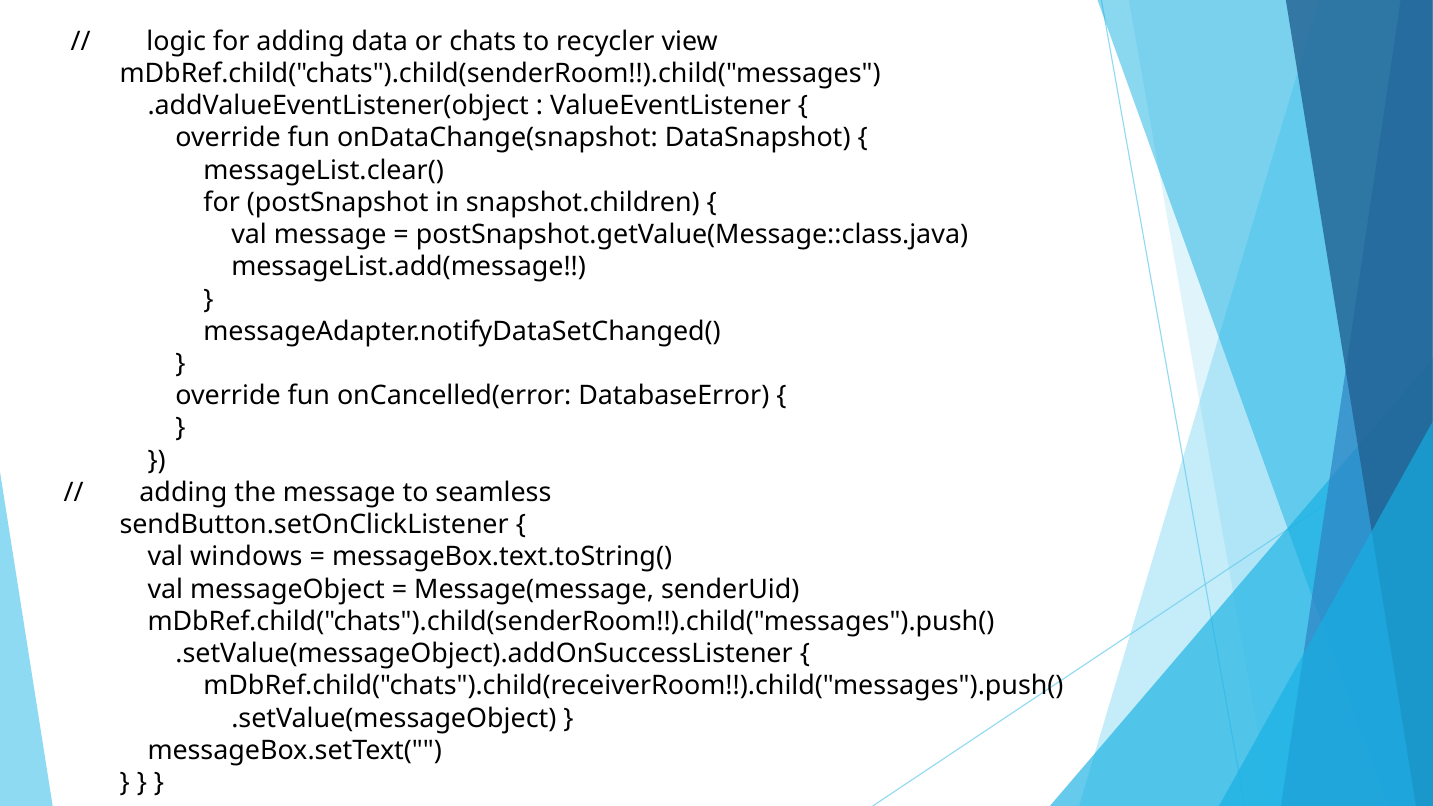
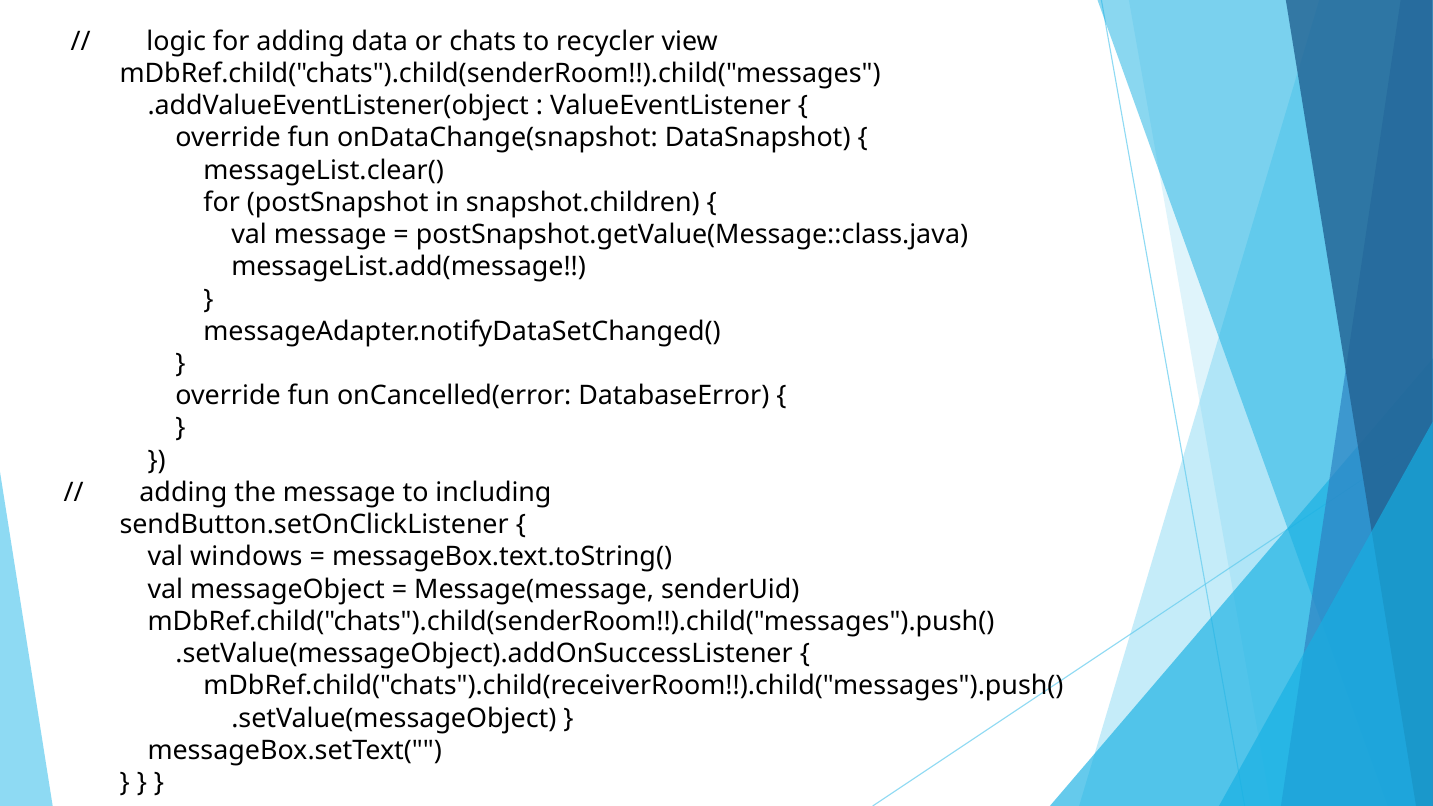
seamless: seamless -> including (493, 493)
